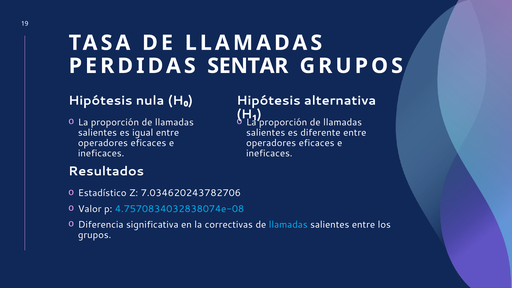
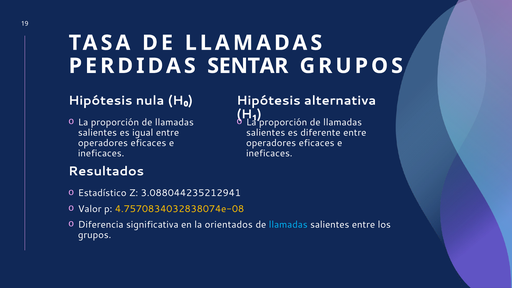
7.034620243782706: 7.034620243782706 -> 3.088044235212941 (191, 193)
4.7570834032838074e-08 colour: light blue -> yellow (180, 209)
correctivas: correctivas -> orientados (229, 225)
